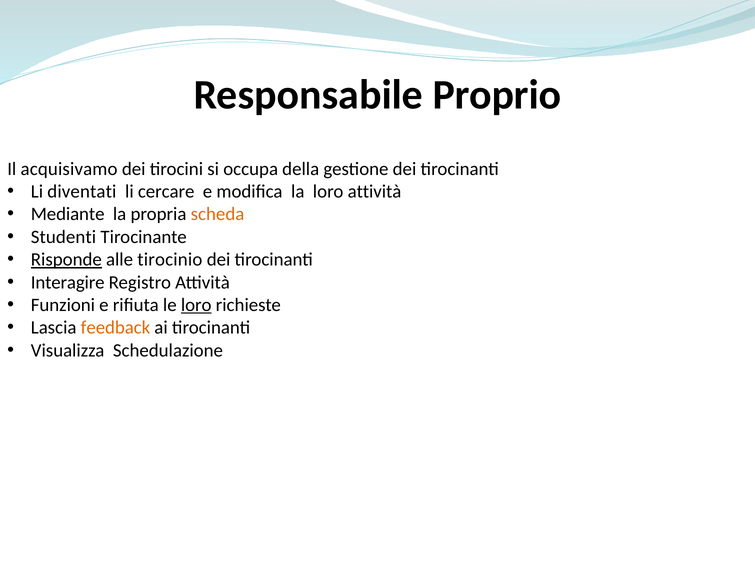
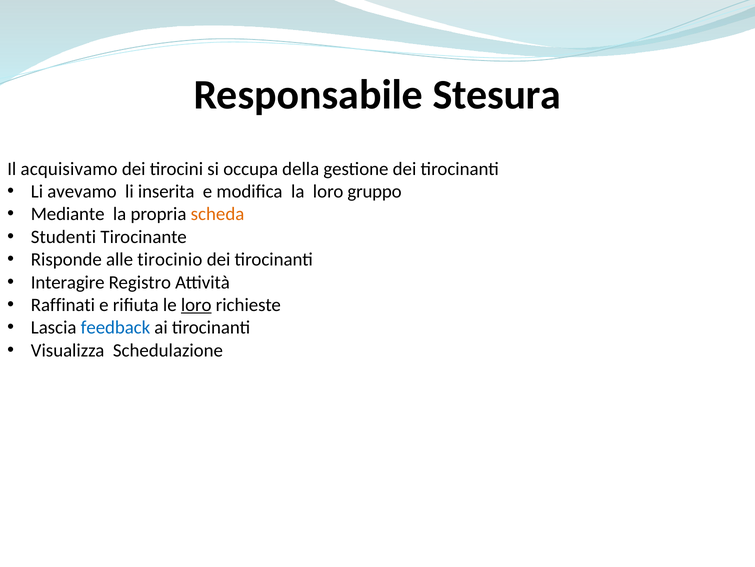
Proprio: Proprio -> Stesura (497, 95)
diventati: diventati -> avevamo (82, 191)
cercare: cercare -> inserita (166, 191)
loro attività: attività -> gruppo (375, 191)
Risponde underline: present -> none (66, 259)
Funzioni: Funzioni -> Raffinati (63, 305)
feedback colour: orange -> blue (115, 327)
